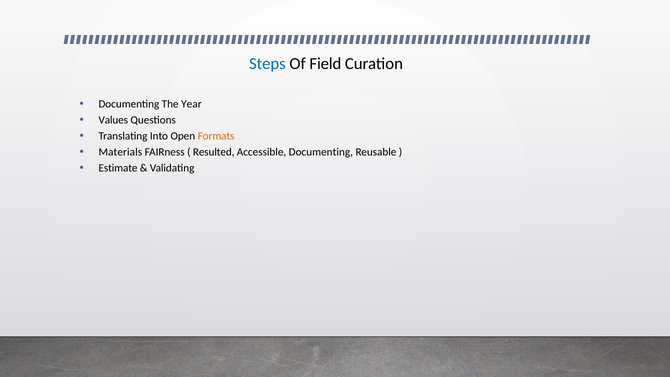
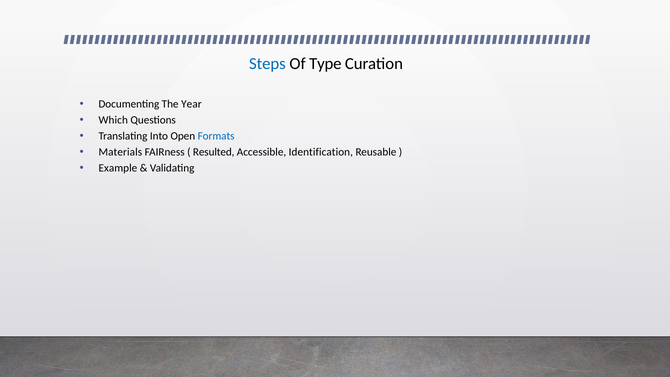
Field: Field -> Type (325, 64)
Values: Values -> Which (113, 120)
Formats colour: orange -> blue (216, 136)
Accessible Documenting: Documenting -> Identification (321, 152)
Estimate: Estimate -> Example (118, 168)
